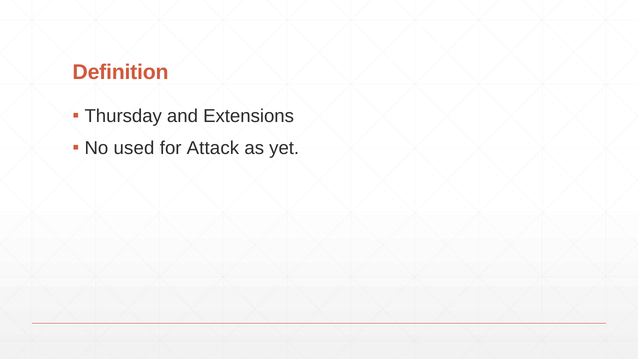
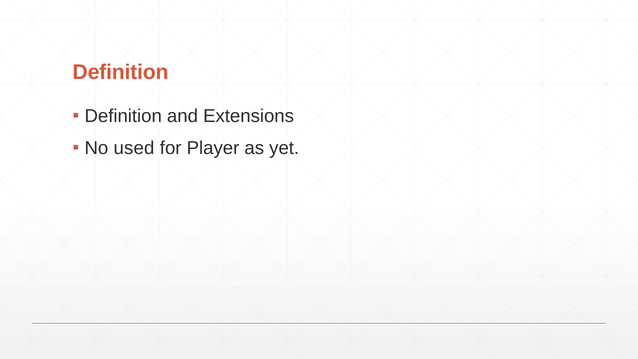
Thursday: Thursday -> Definition (123, 116)
Attack: Attack -> Player (213, 148)
